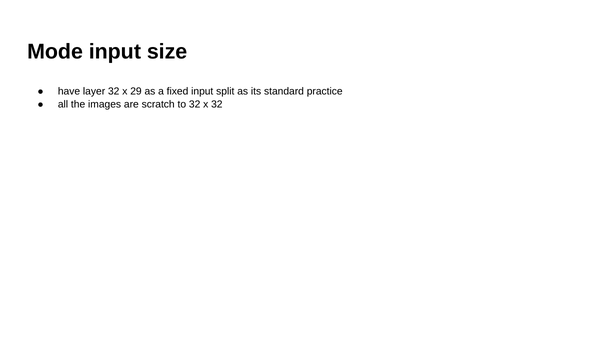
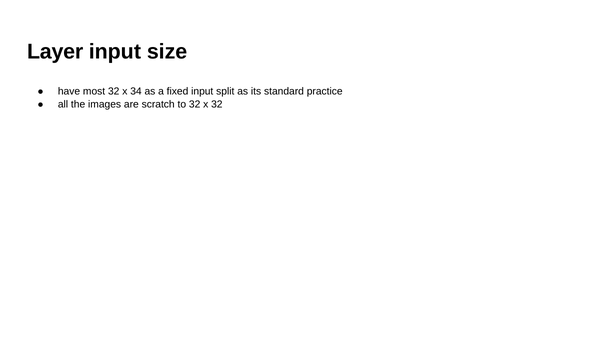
Mode: Mode -> Layer (55, 52)
layer: layer -> most (94, 91)
29: 29 -> 34 (136, 91)
